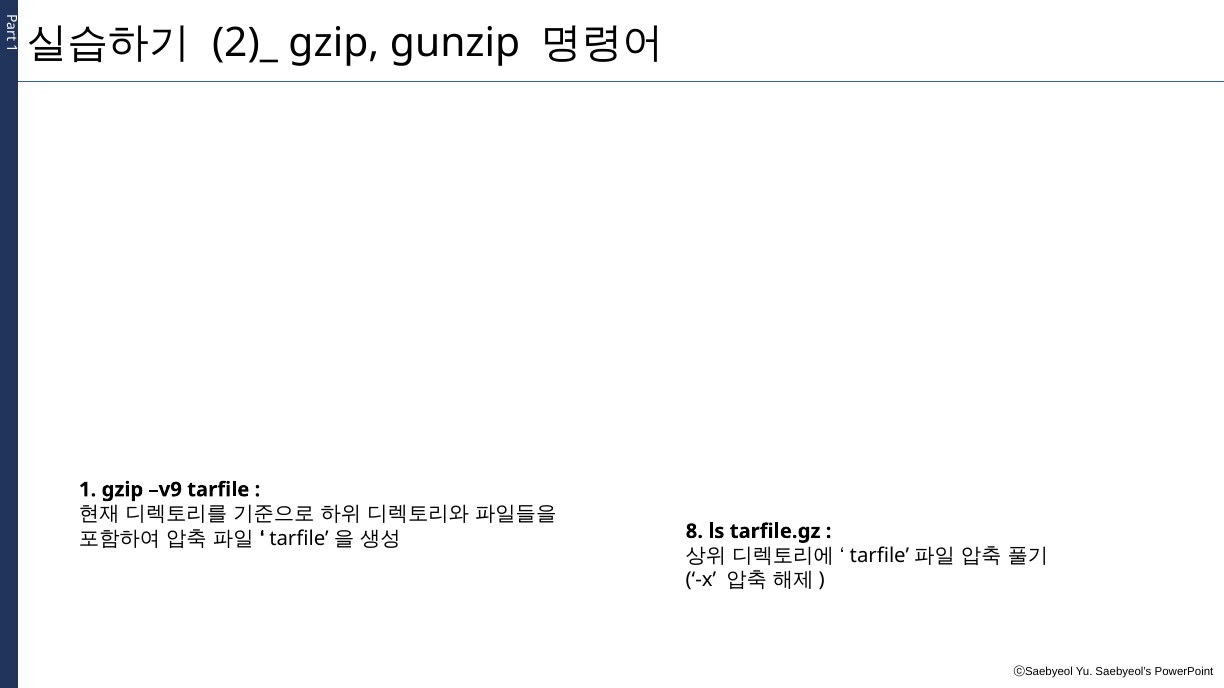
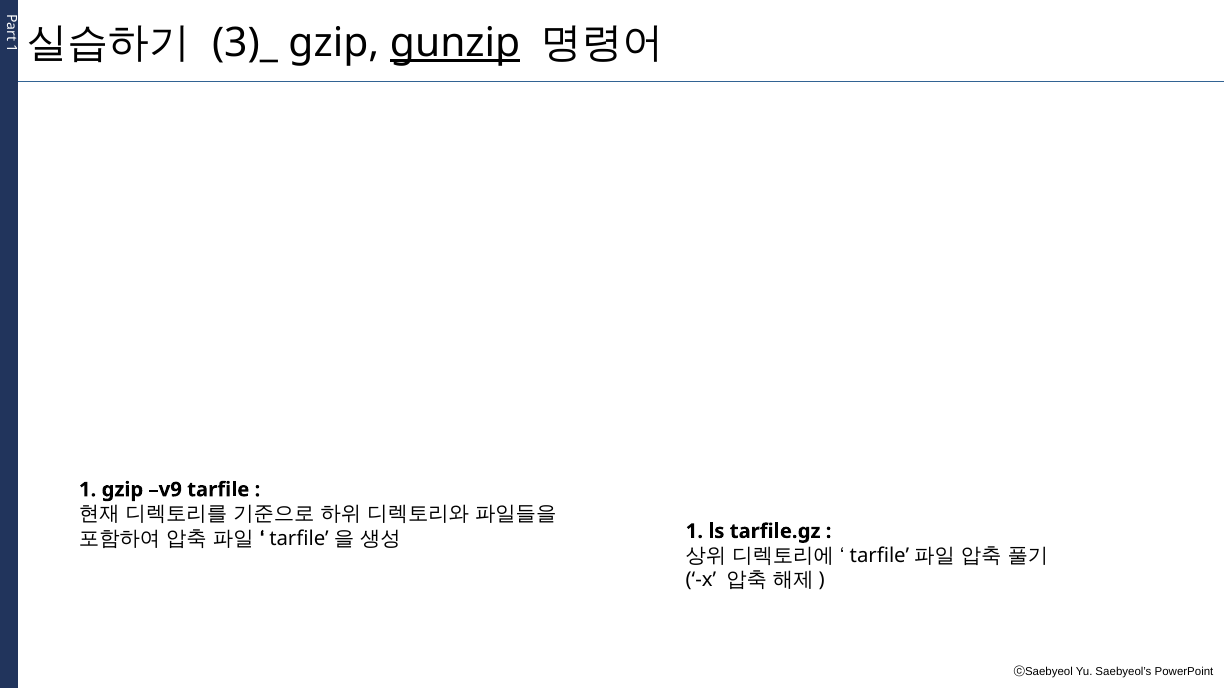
2)_: 2)_ -> 3)_ (245, 43)
gunzip underline: none -> present (455, 43)
8: 8 -> 1 (694, 532)
